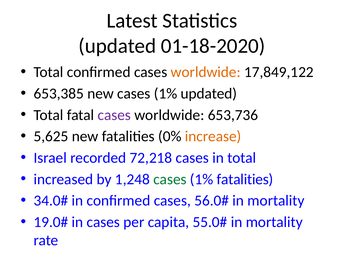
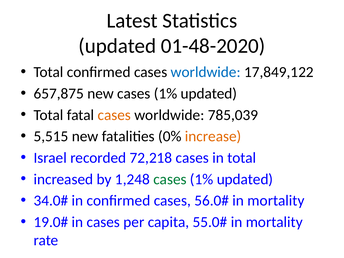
01-18-2020: 01-18-2020 -> 01-48-2020 (213, 46)
worldwide colour: orange -> blue (206, 72)
653,385: 653,385 -> 657,875 (59, 94)
cases colour: purple -> orange (114, 115)
653,736: 653,736 -> 785,039 (233, 115)
5,625: 5,625 -> 5,515 (51, 136)
fatalities: fatalities -> updated (245, 179)
